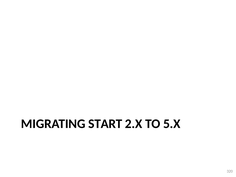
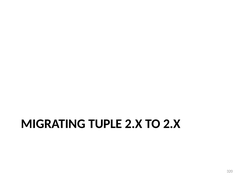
START: START -> TUPLE (105, 124)
TO 5.X: 5.X -> 2.X (172, 124)
